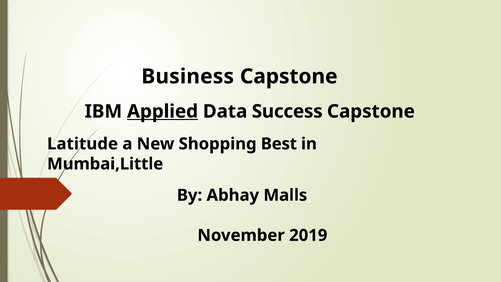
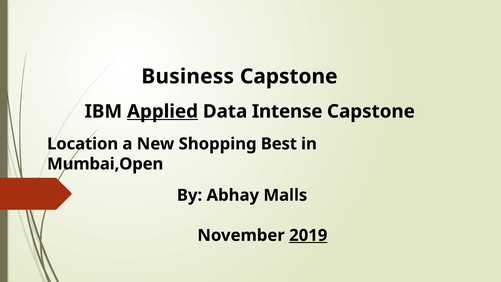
Success: Success -> Intense (287, 111)
Latitude: Latitude -> Location (83, 144)
Mumbai,Little: Mumbai,Little -> Mumbai,Open (105, 164)
2019 underline: none -> present (308, 235)
